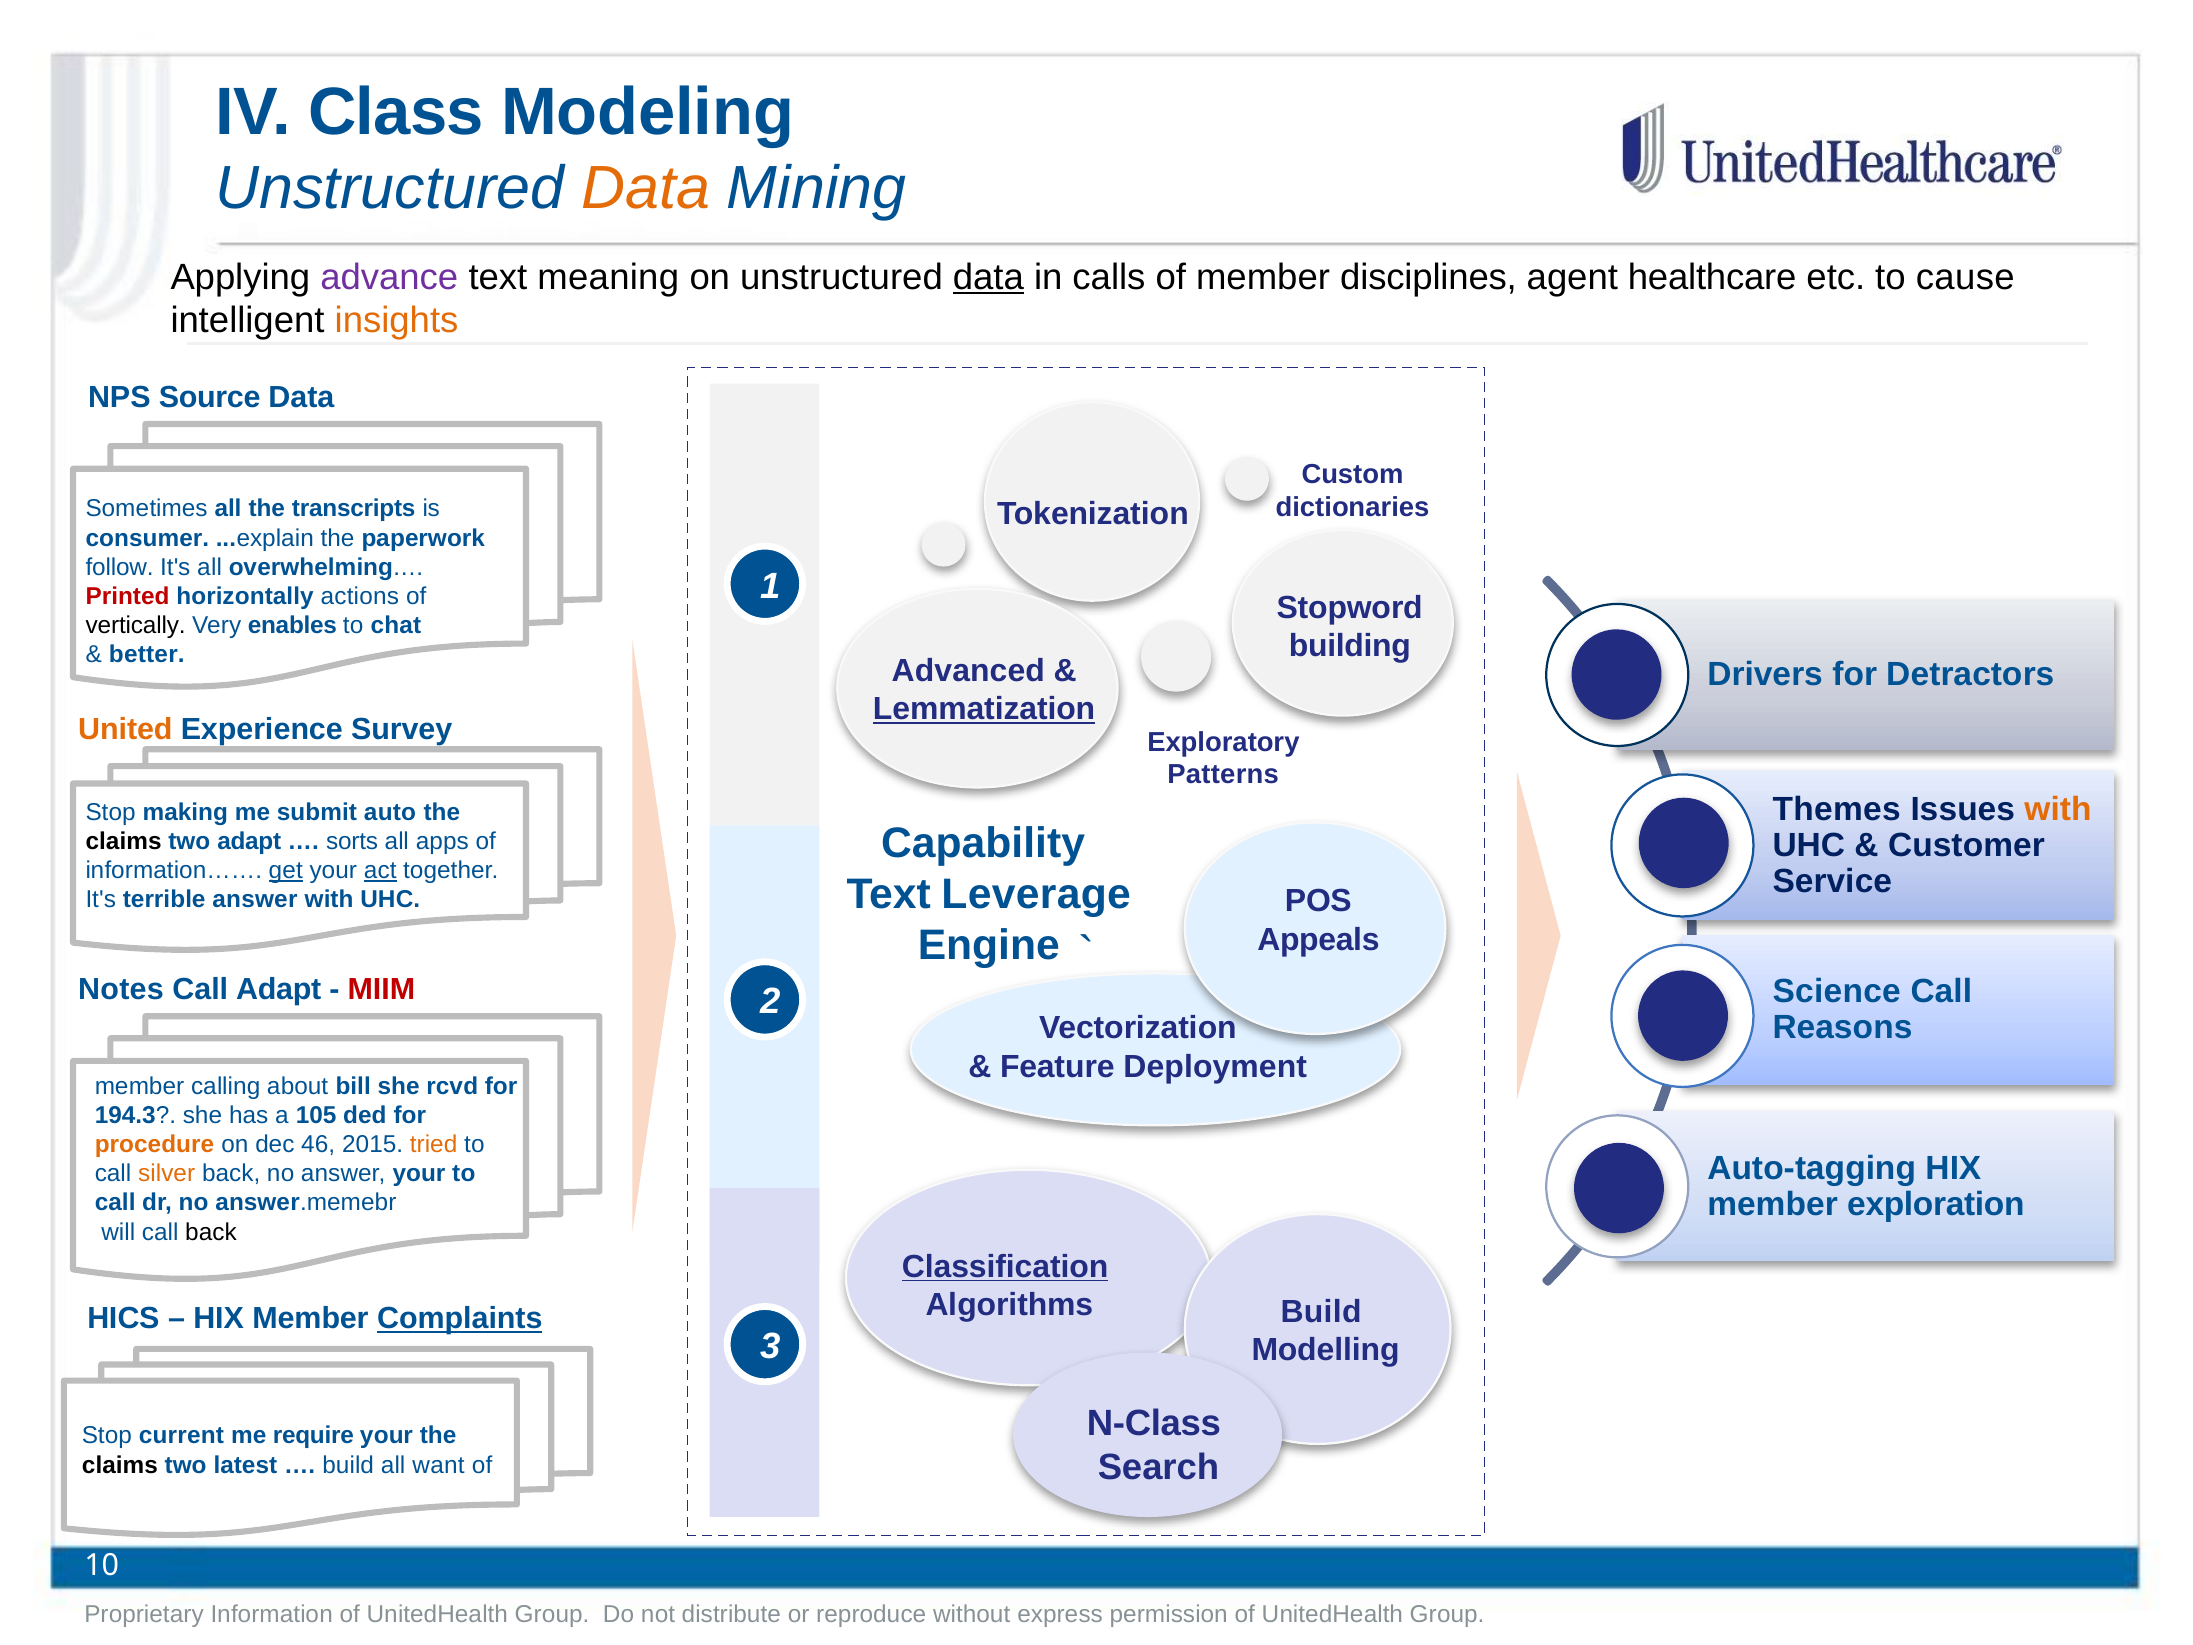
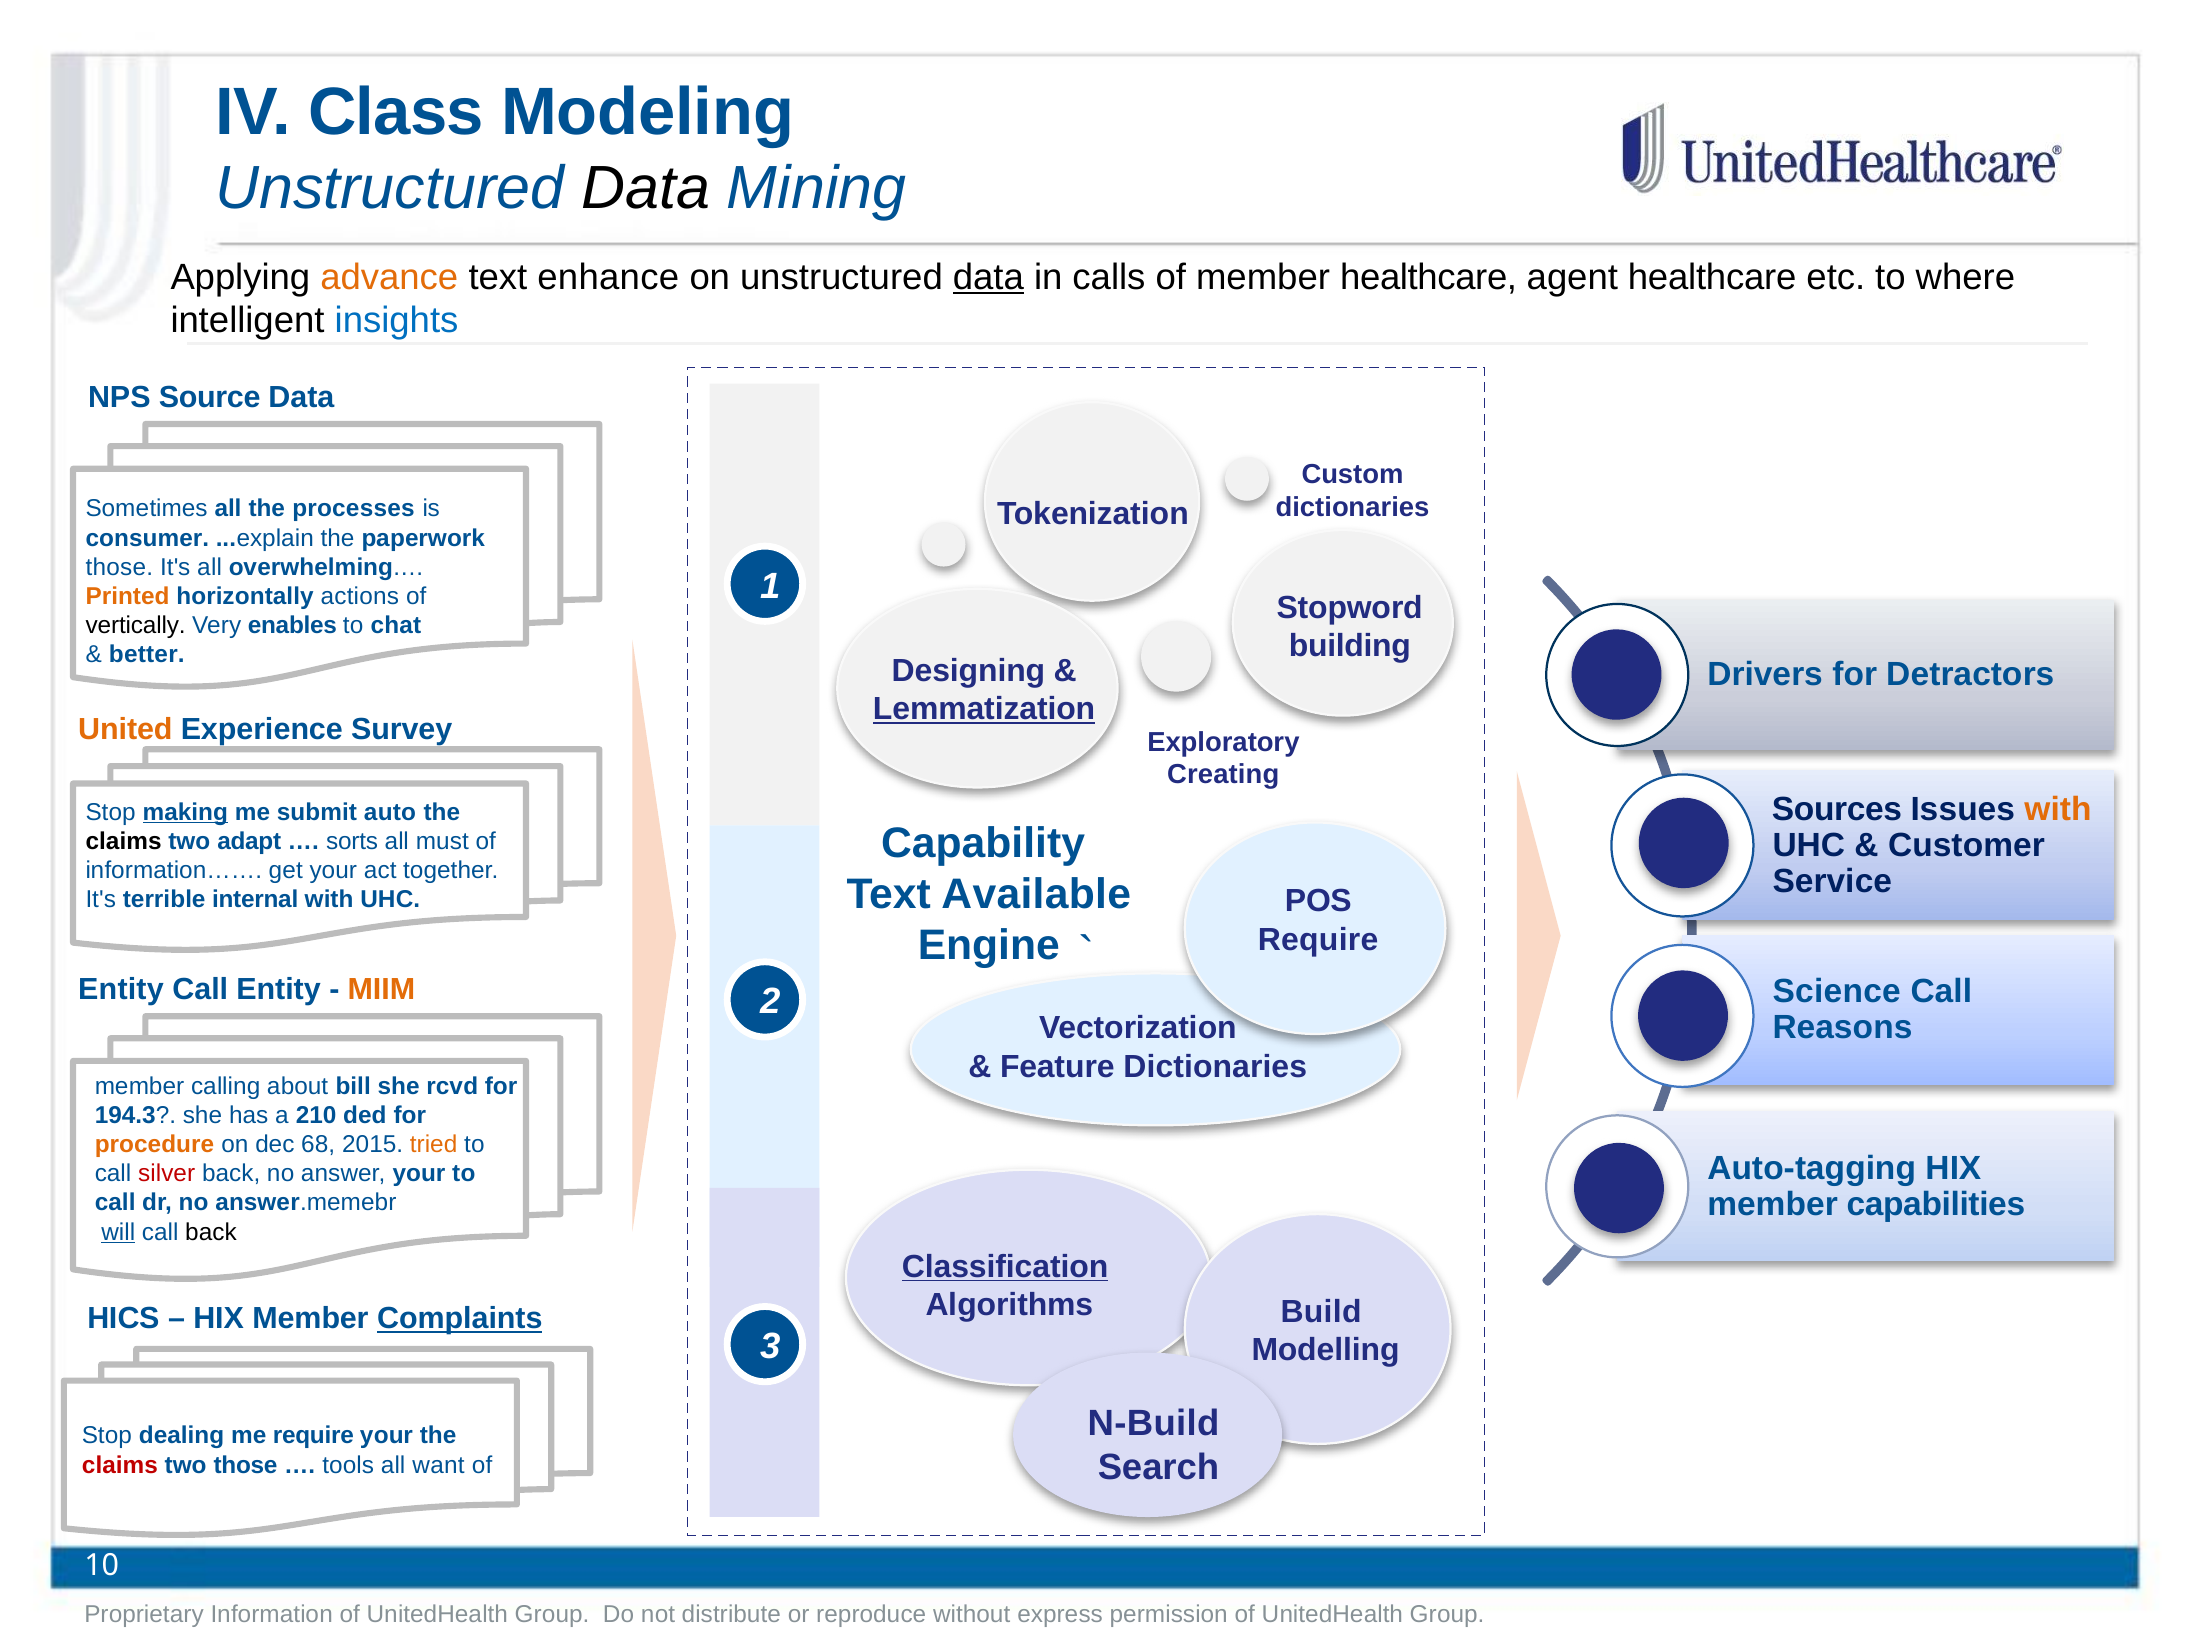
Data colour: orange -> black (646, 189)
advance colour: purple -> orange (389, 277)
meaning: meaning -> enhance (608, 277)
member disciplines: disciplines -> healthcare (1429, 277)
cause: cause -> where (1965, 277)
insights colour: orange -> blue (397, 321)
transcripts: transcripts -> processes (353, 509)
follow: follow -> those (119, 567)
Printed colour: red -> orange (128, 596)
Advanced: Advanced -> Designing (968, 671)
Patterns: Patterns -> Creating (1223, 775)
Themes: Themes -> Sources (1837, 809)
making underline: none -> present (185, 812)
apps: apps -> must (442, 841)
get underline: present -> none (286, 870)
act underline: present -> none (380, 870)
Leverage: Leverage -> Available (1036, 894)
terrible answer: answer -> internal (255, 900)
Appeals: Appeals -> Require (1318, 939)
Notes: Notes -> Entity (121, 990)
Call Adapt: Adapt -> Entity (279, 990)
MIIM colour: red -> orange (381, 990)
Feature Deployment: Deployment -> Dictionaries (1215, 1066)
105: 105 -> 210 (316, 1115)
46: 46 -> 68 (318, 1144)
silver colour: orange -> red (167, 1174)
exploration: exploration -> capabilities (1936, 1204)
will underline: none -> present (118, 1232)
N-Class: N-Class -> N-Build (1154, 1423)
current: current -> dealing (182, 1436)
claims colour: black -> red (120, 1465)
two latest: latest -> those (245, 1465)
build: build -> tools (348, 1465)
